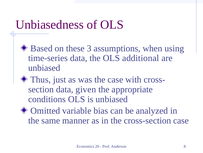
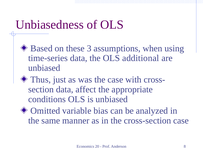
given: given -> affect (86, 89)
